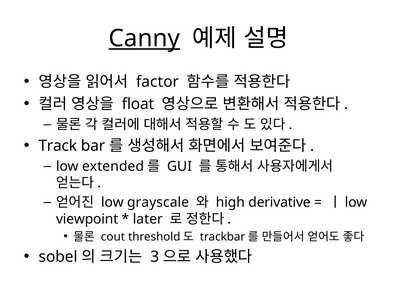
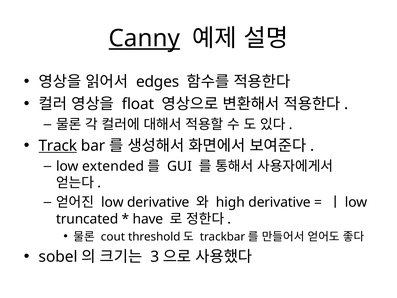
factor: factor -> edges (158, 82)
Track underline: none -> present (58, 146)
low grayscale: grayscale -> derivative (158, 202)
viewpoint: viewpoint -> truncated (87, 219)
later: later -> have (148, 219)
